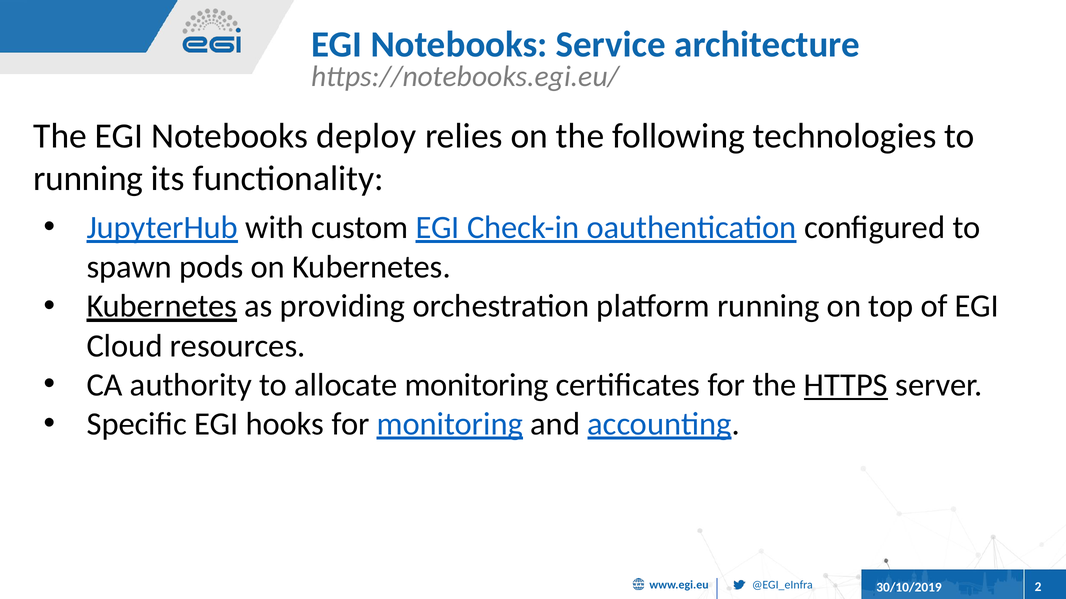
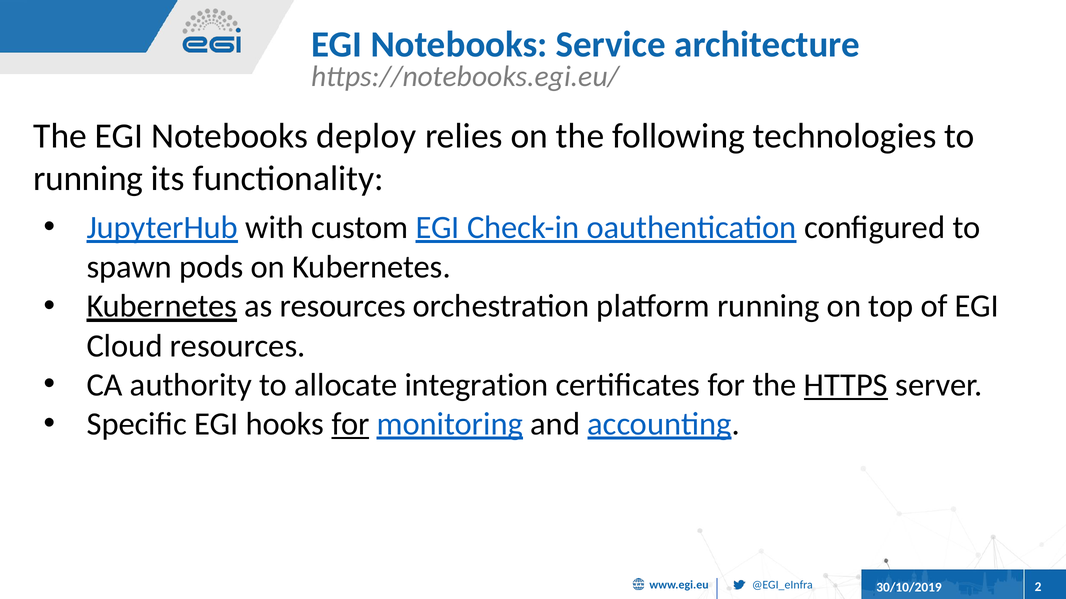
as providing: providing -> resources (343, 307)
allocate monitoring: monitoring -> integration (477, 385)
for underline: none -> present (350, 424)
